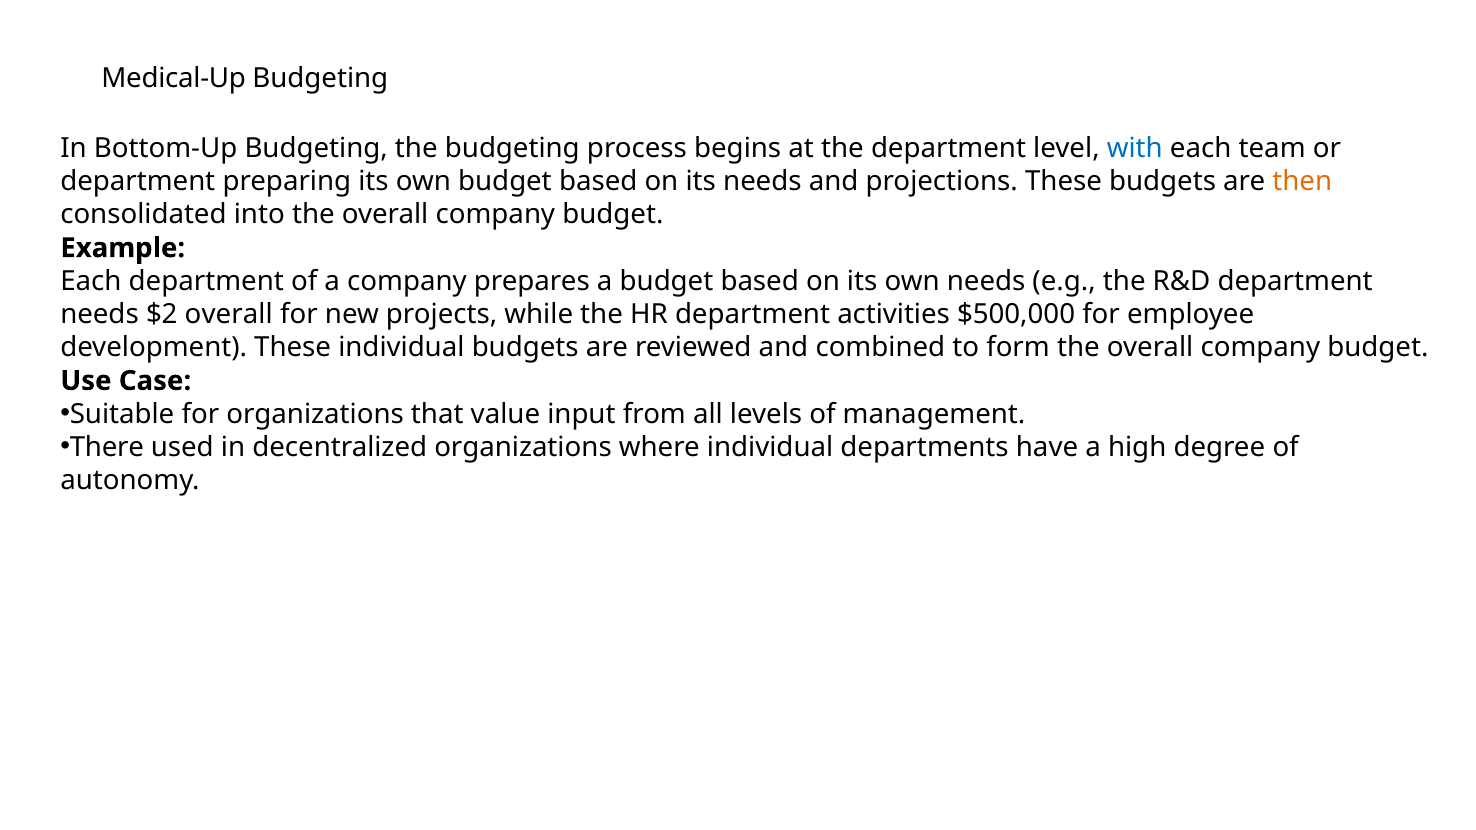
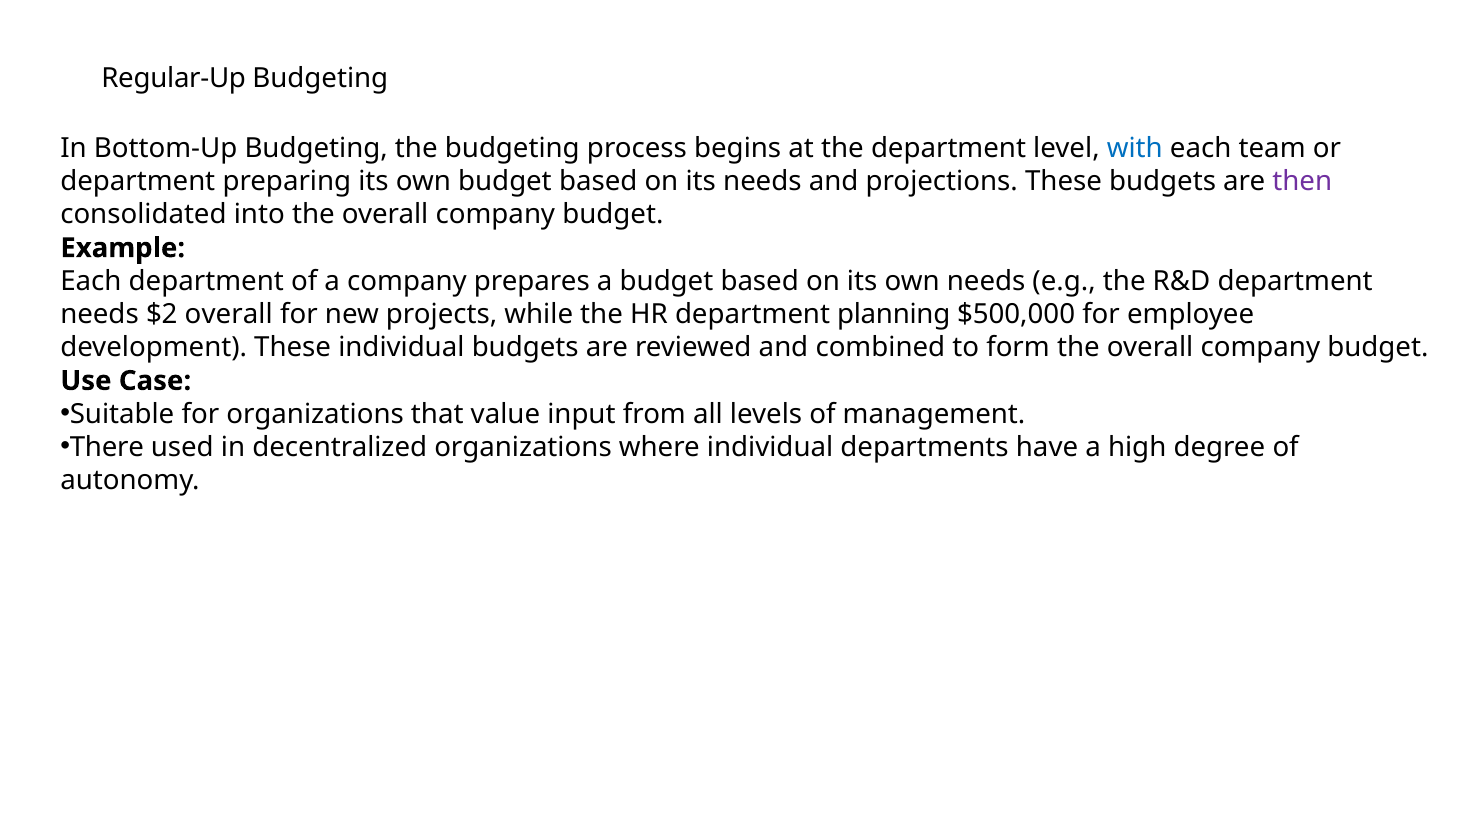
Medical-Up: Medical-Up -> Regular-Up (174, 79)
then colour: orange -> purple (1302, 182)
activities: activities -> planning (894, 315)
